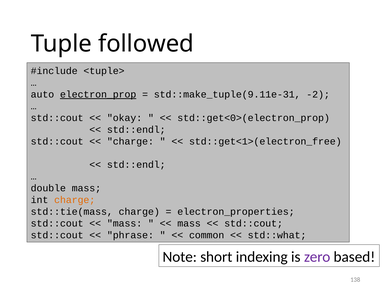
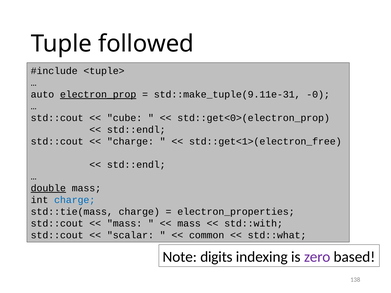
-2: -2 -> -0 (318, 95)
okay: okay -> cube (125, 118)
double underline: none -> present (48, 188)
charge colour: orange -> blue (75, 200)
std::cout: std::cout -> std::with (254, 224)
phrase: phrase -> scalar (130, 235)
short: short -> digits (216, 257)
